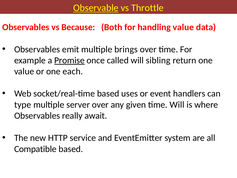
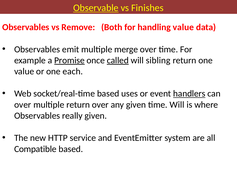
Throttle: Throttle -> Finishes (147, 8)
Because: Because -> Remove (78, 27)
brings: brings -> merge (126, 49)
called underline: none -> present (118, 60)
handlers underline: none -> present (189, 93)
type: type -> over (23, 105)
multiple server: server -> return (78, 105)
really await: await -> given (96, 116)
